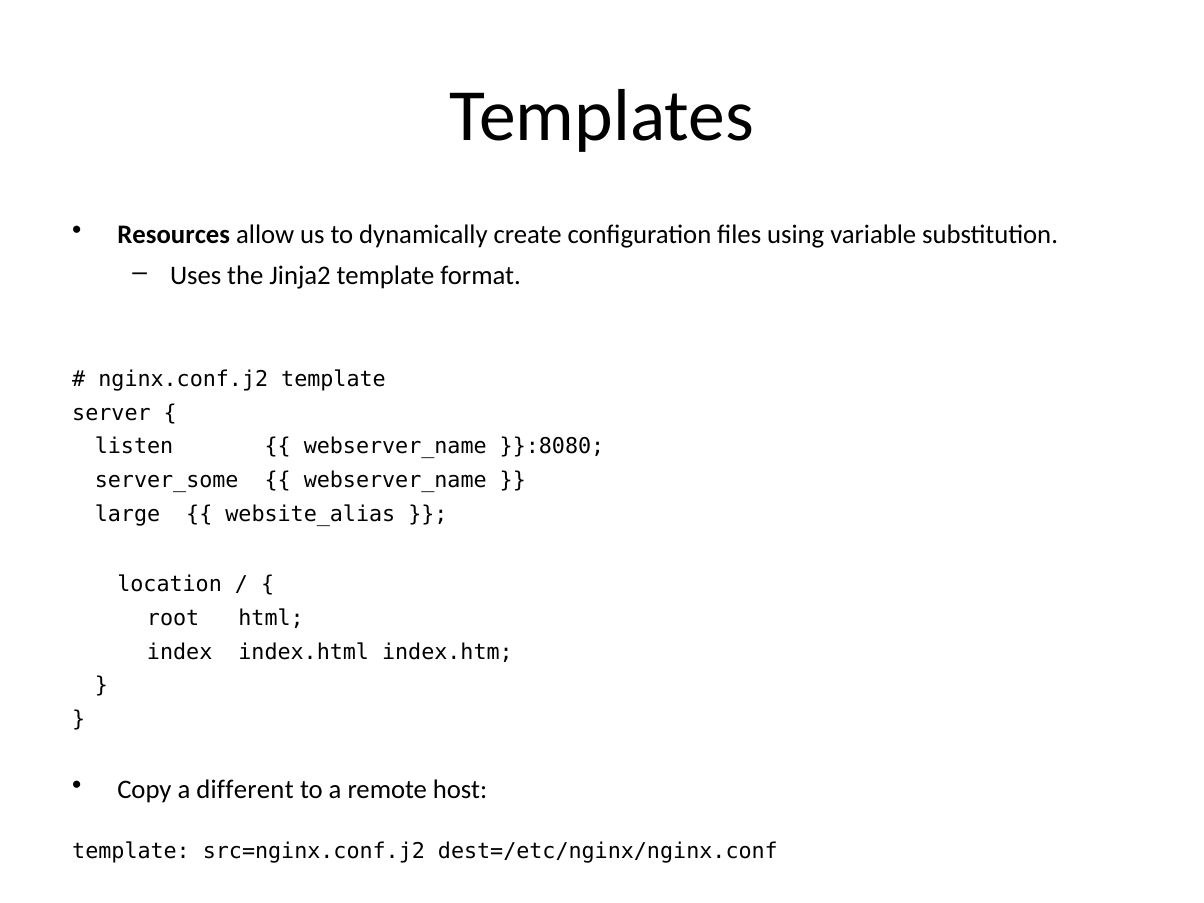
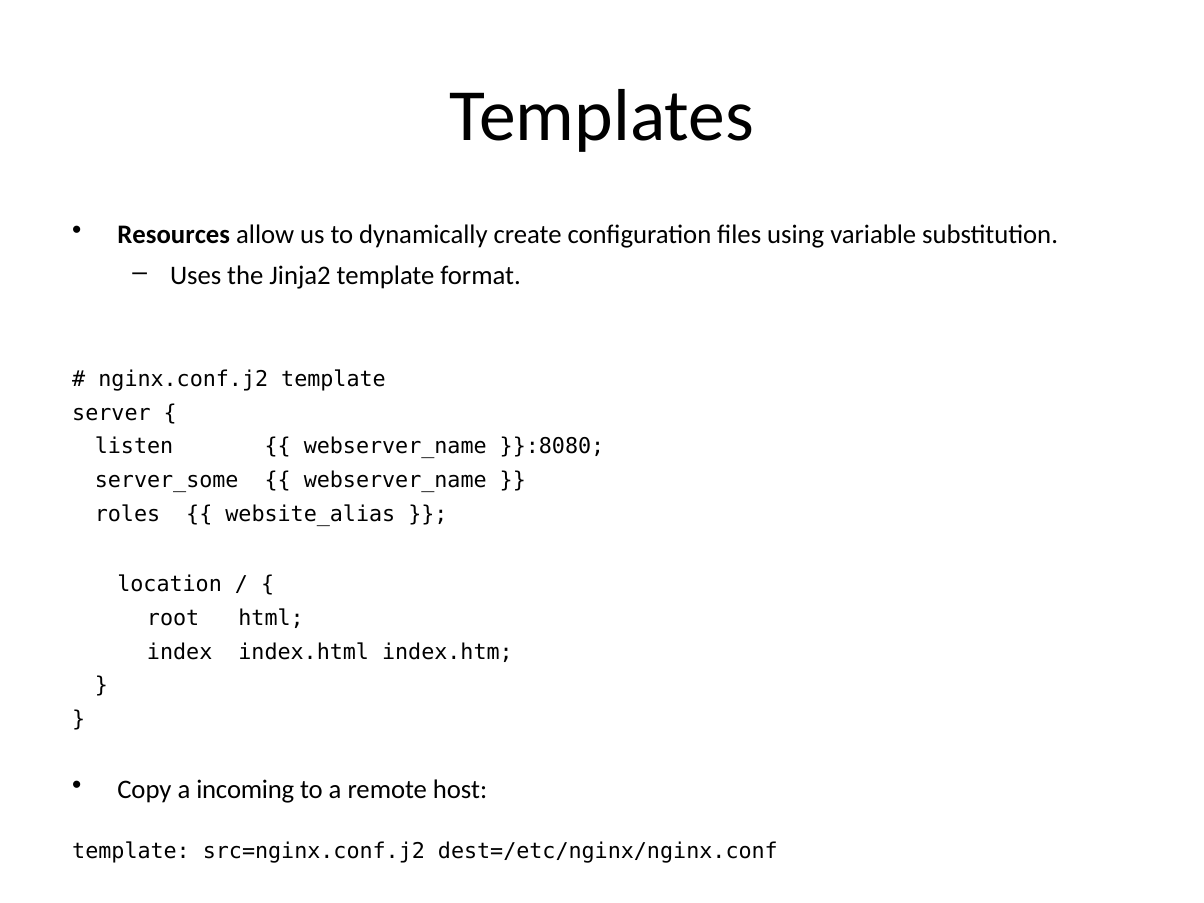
large: large -> roles (127, 514)
different: different -> incoming (245, 790)
